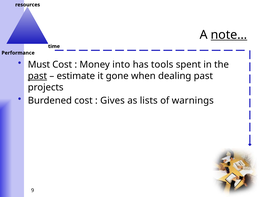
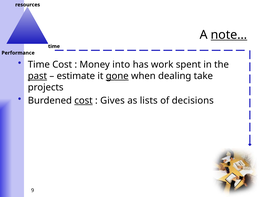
Must: Must -> Time (39, 65)
tools: tools -> work (162, 65)
gone underline: none -> present (117, 76)
dealing past: past -> take (203, 76)
cost underline: none -> present (83, 101)
warnings: warnings -> decisions (193, 101)
